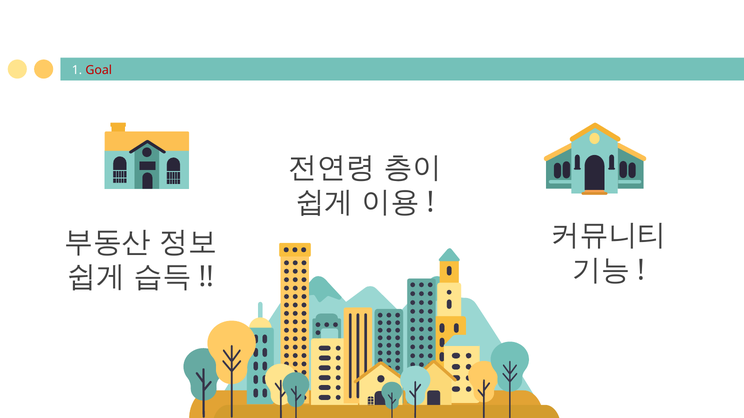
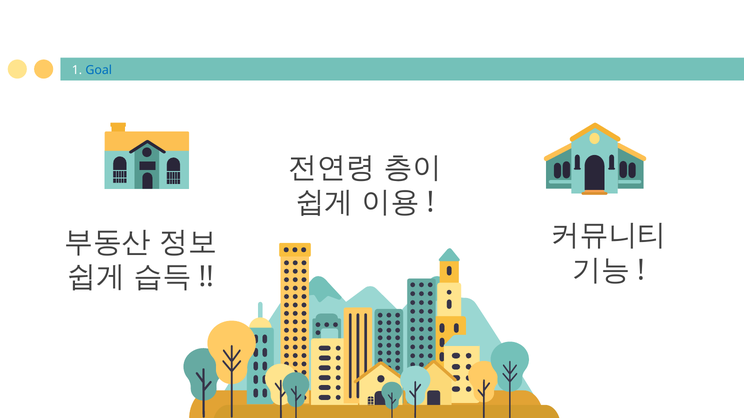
Goal colour: red -> blue (99, 70)
